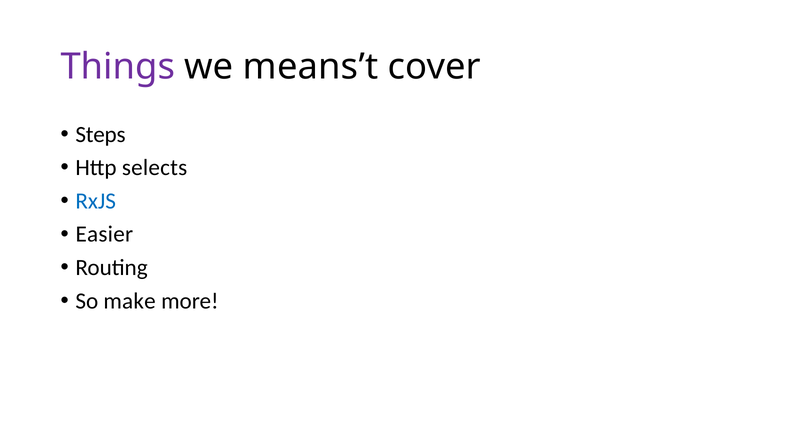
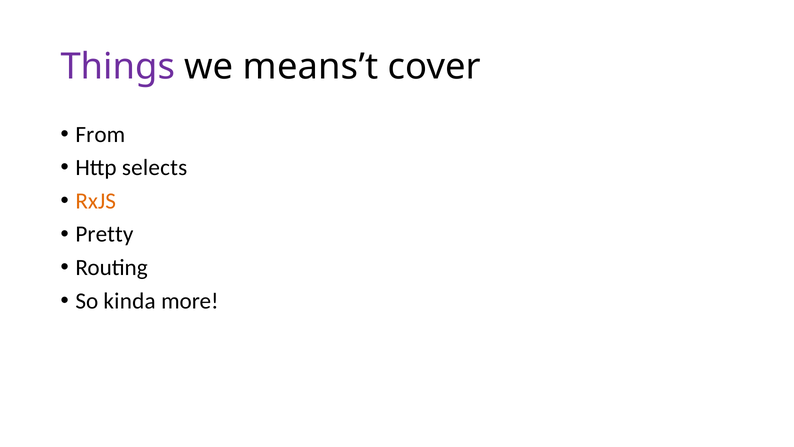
Steps: Steps -> From (100, 134)
RxJS colour: blue -> orange (96, 201)
Easier: Easier -> Pretty (104, 234)
make: make -> kinda (130, 301)
